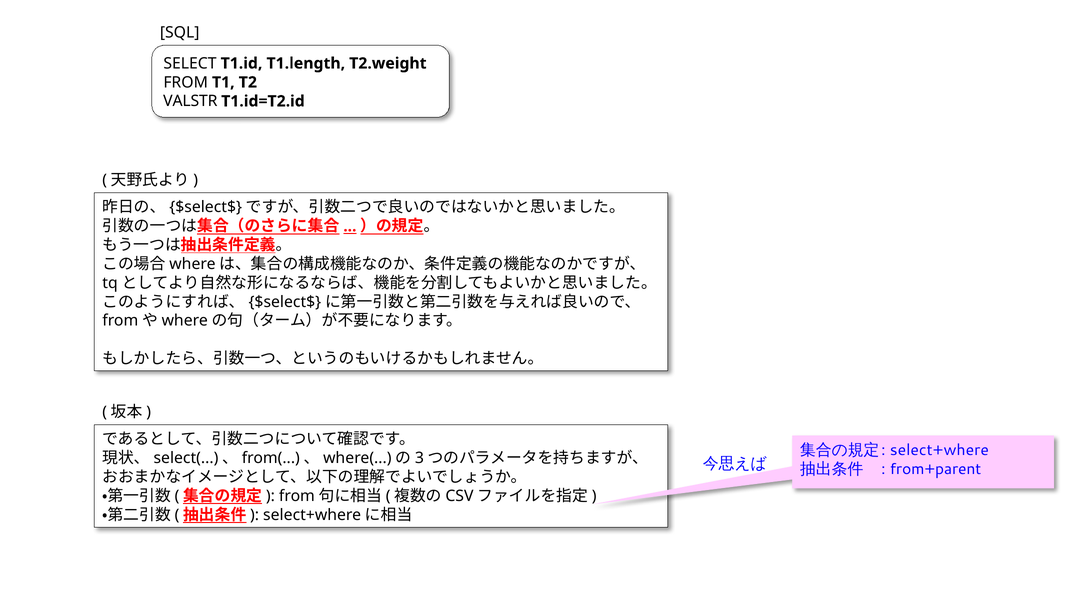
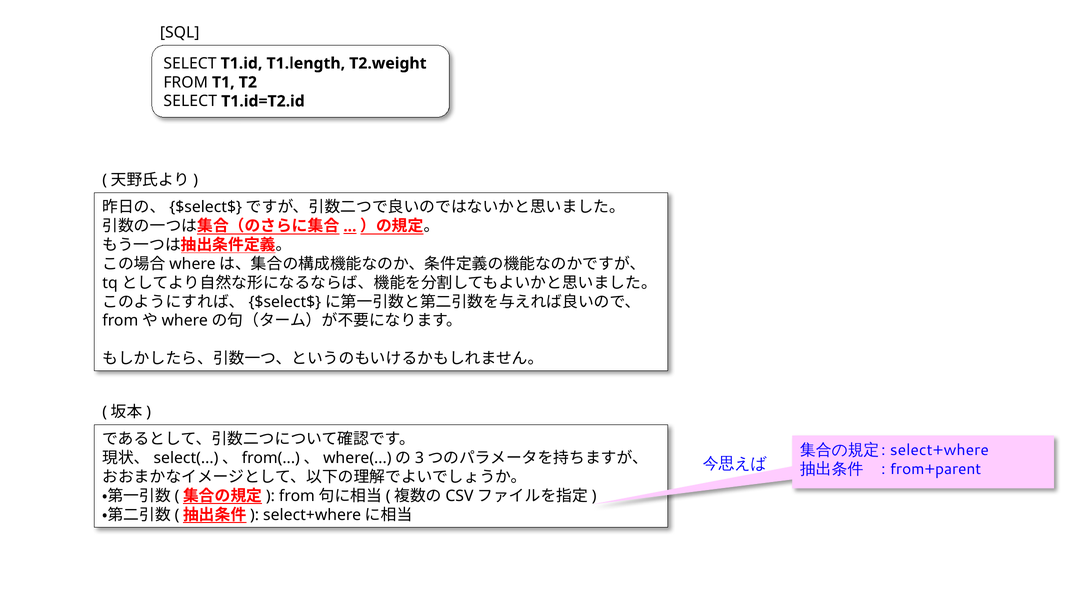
VALSTR: VALSTR -> SELECT (190, 101)
